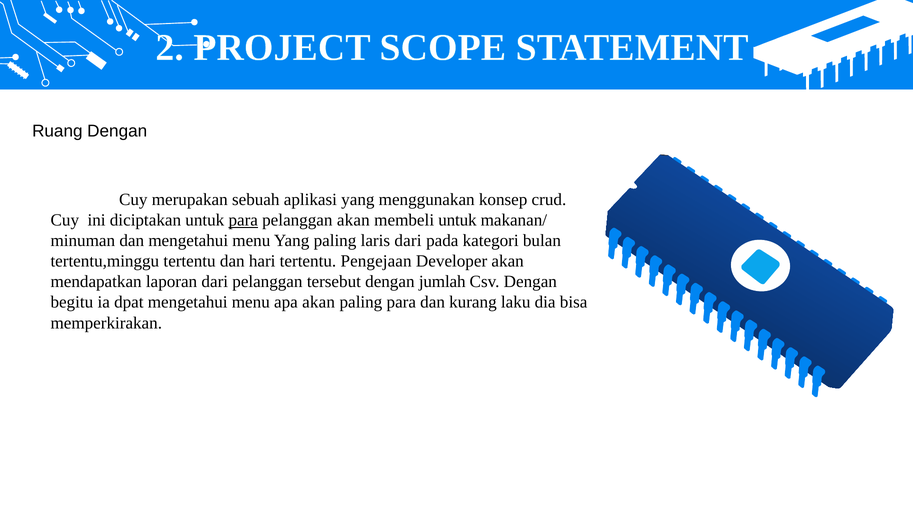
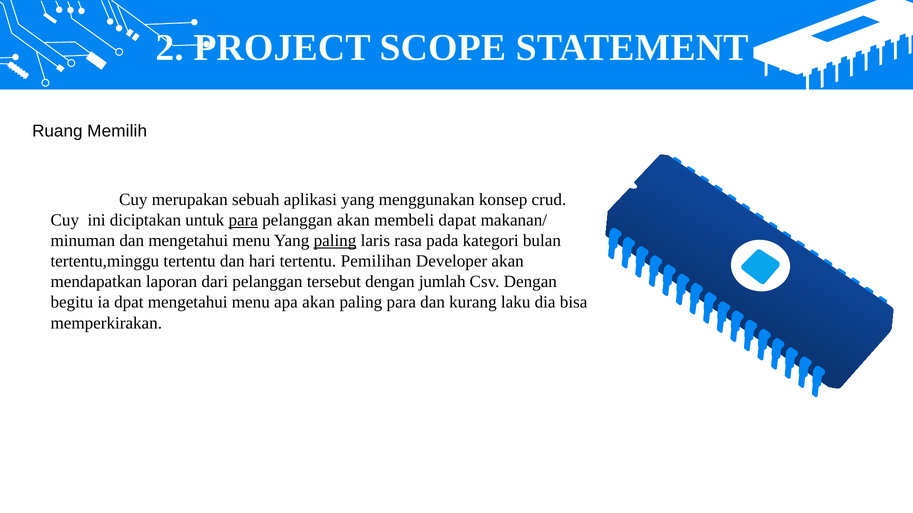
Ruang Dengan: Dengan -> Memilih (117, 131)
membeli untuk: untuk -> dapat (457, 221)
paling underline: none -> present (335, 241)
laris dari: dari -> rasa (408, 241)
Pengejaan: Pengejaan -> Pemilihan (376, 262)
